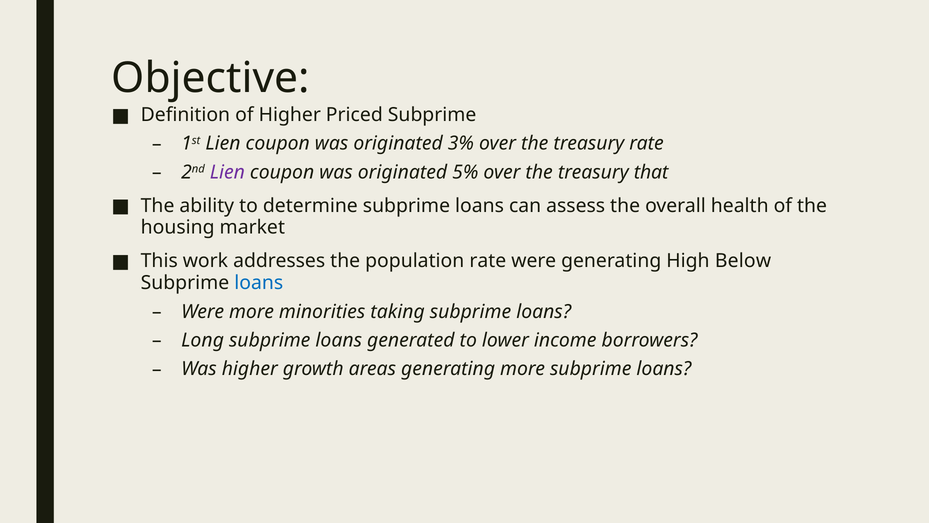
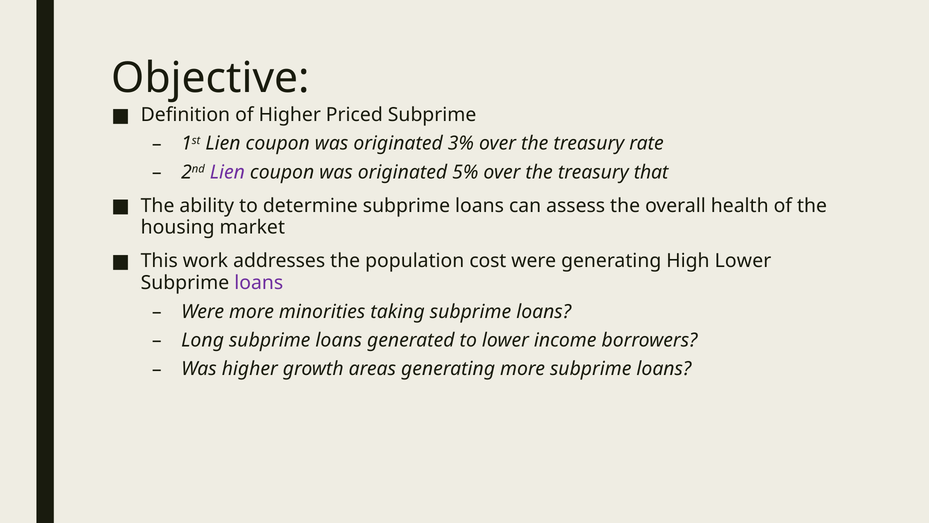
population rate: rate -> cost (488, 261)
High Below: Below -> Lower (743, 261)
loans colour: blue -> purple (259, 283)
